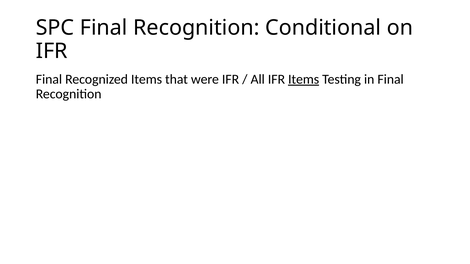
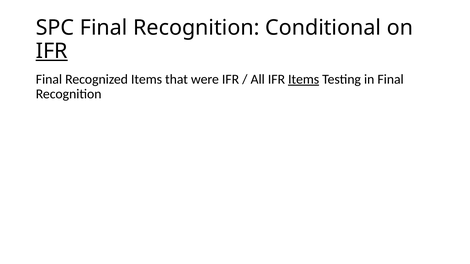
IFR underline: none -> present (52, 51)
